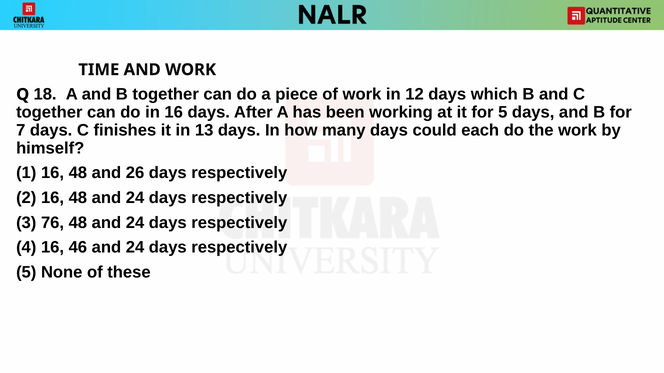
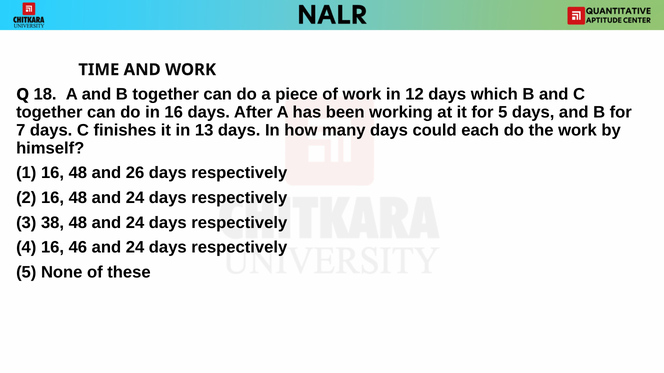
76: 76 -> 38 (53, 223)
